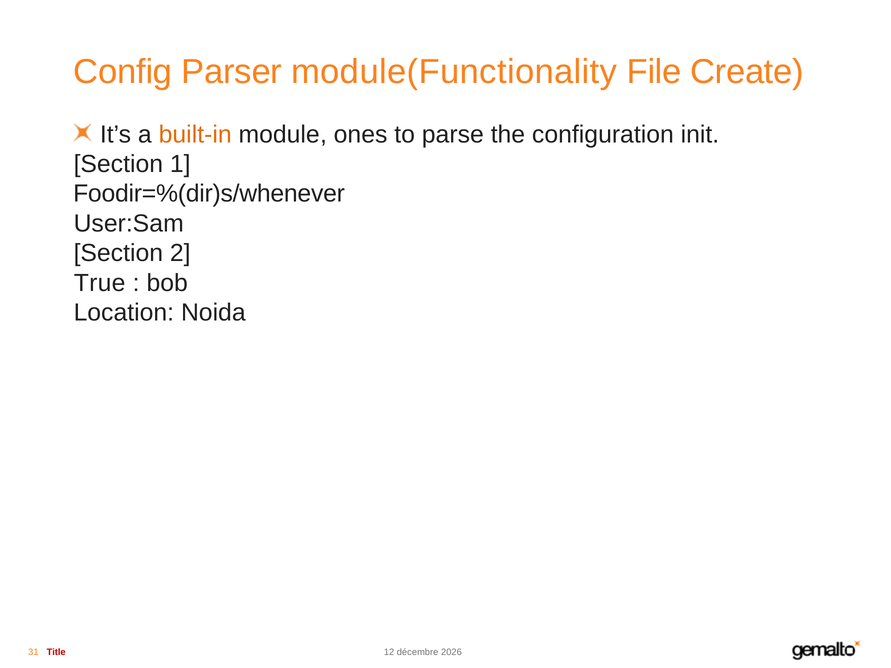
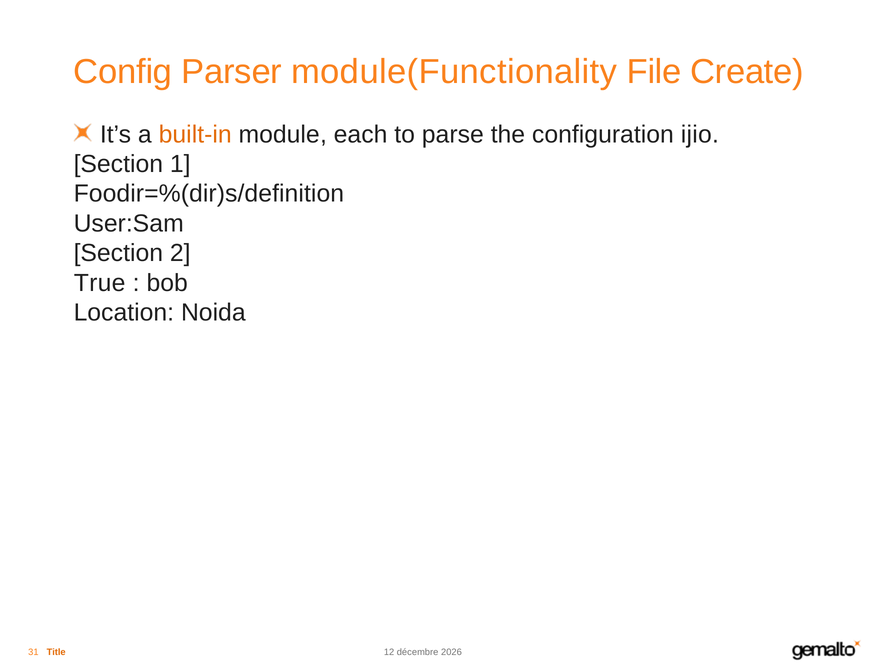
ones: ones -> each (361, 134)
init: init -> ijio (700, 134)
Foodir=%(dir)s/whenever: Foodir=%(dir)s/whenever -> Foodir=%(dir)s/definition (209, 194)
Title colour: red -> orange (56, 653)
